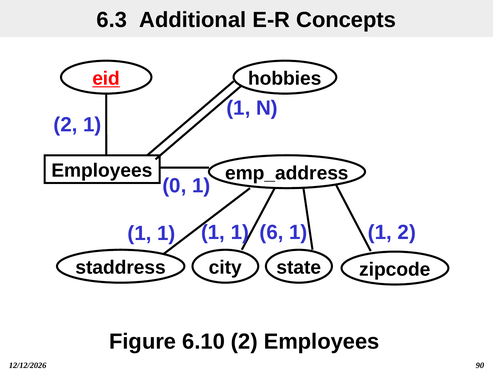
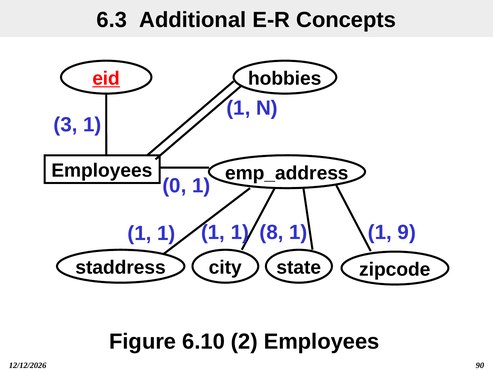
2: 2 -> 3 (65, 125)
6: 6 -> 8 (272, 232)
1 2: 2 -> 9 (407, 232)
